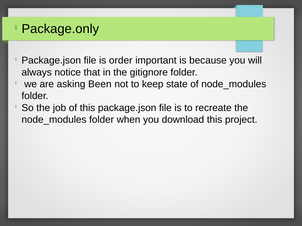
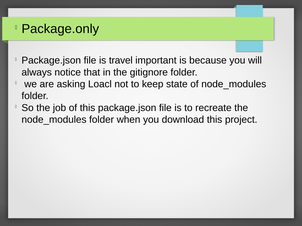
order: order -> travel (121, 61)
Been: Been -> Loacl (100, 84)
